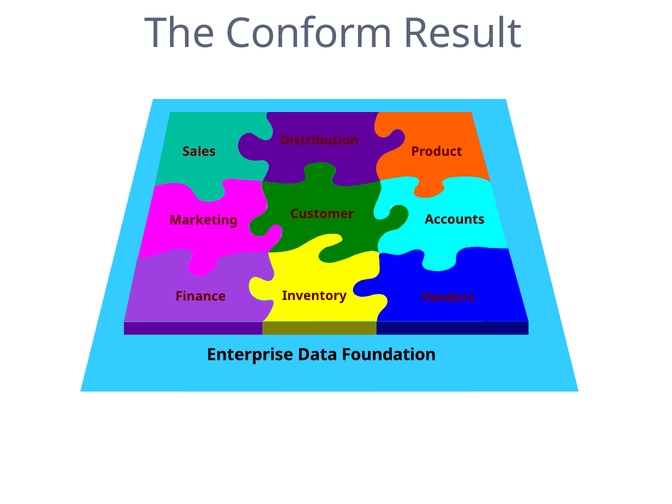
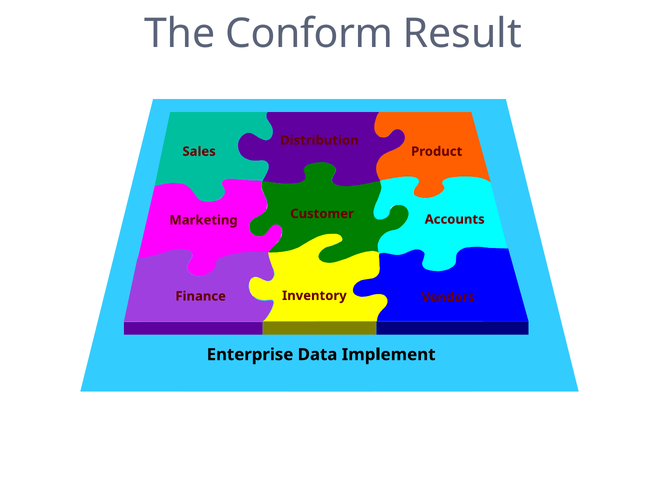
Data Foundation: Foundation -> Implement (389, 355)
